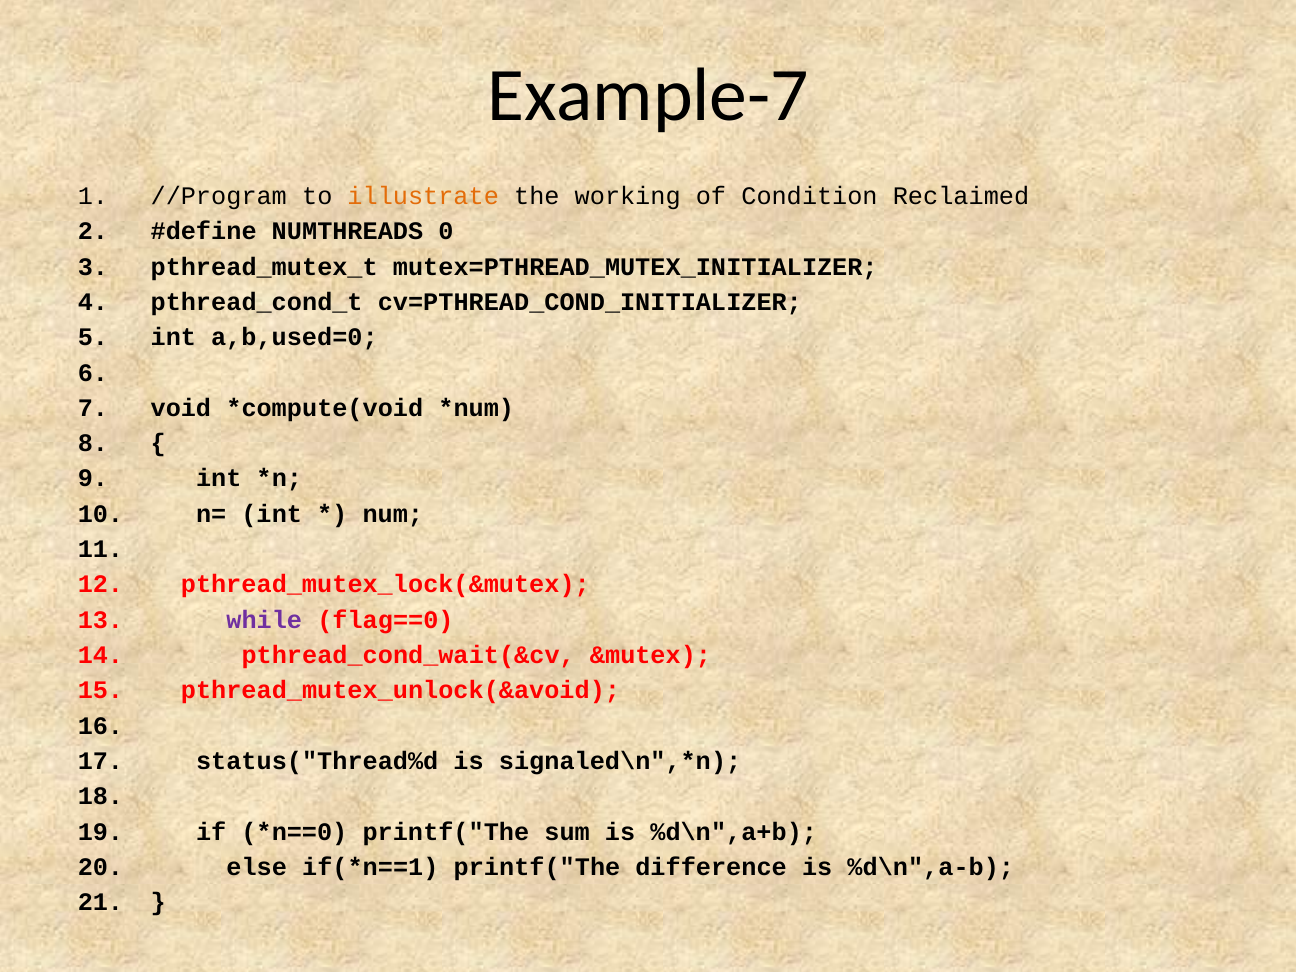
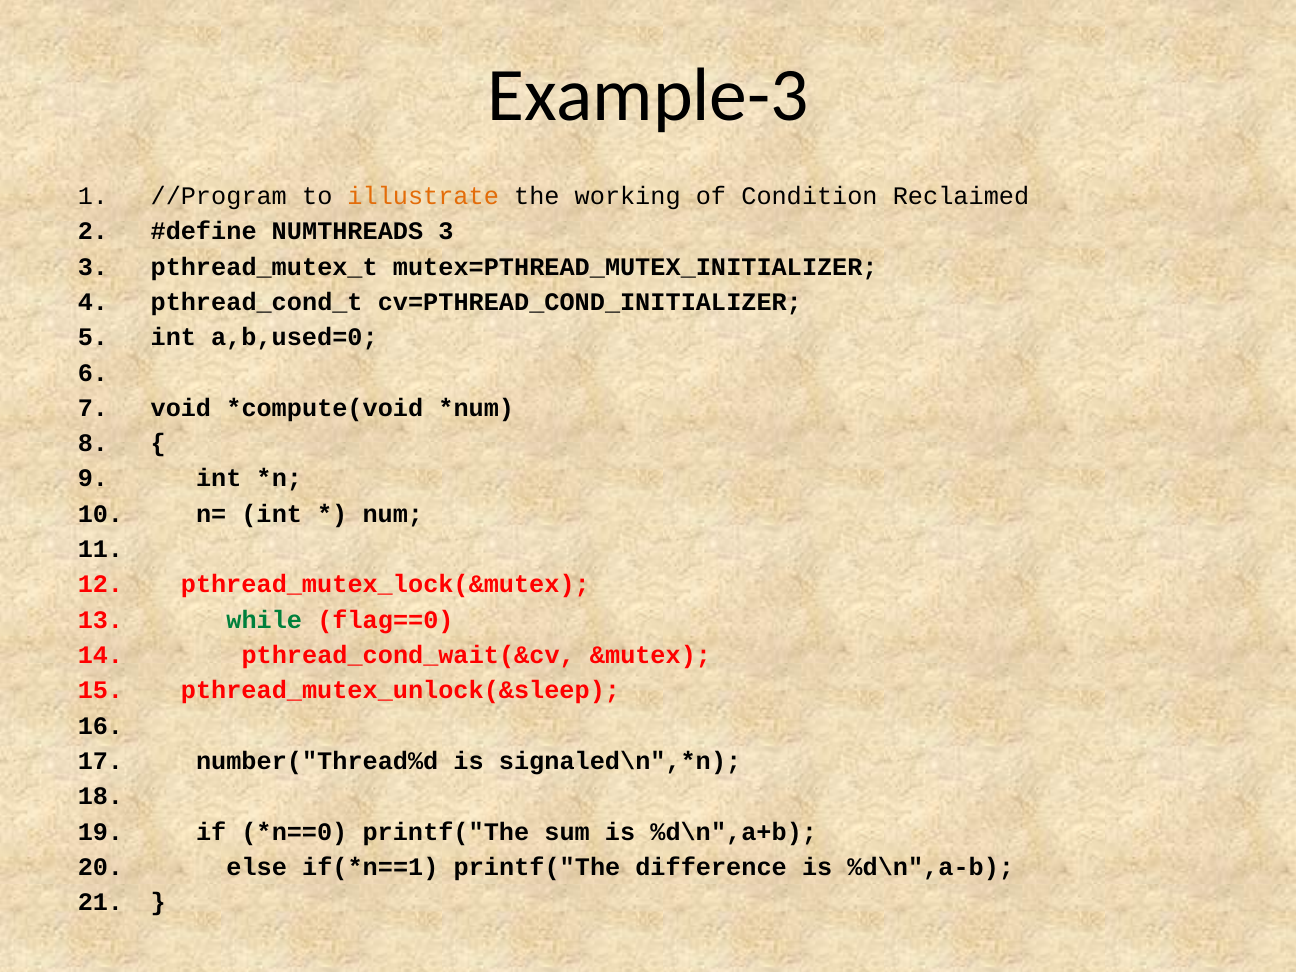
Example-7: Example-7 -> Example-3 (648, 96)
NUMTHREADS 0: 0 -> 3 (446, 231)
while colour: purple -> green (264, 620)
pthread_mutex_unlock(&avoid: pthread_mutex_unlock(&avoid -> pthread_mutex_unlock(&sleep (400, 691)
status("Thread%d: status("Thread%d -> number("Thread%d (317, 761)
